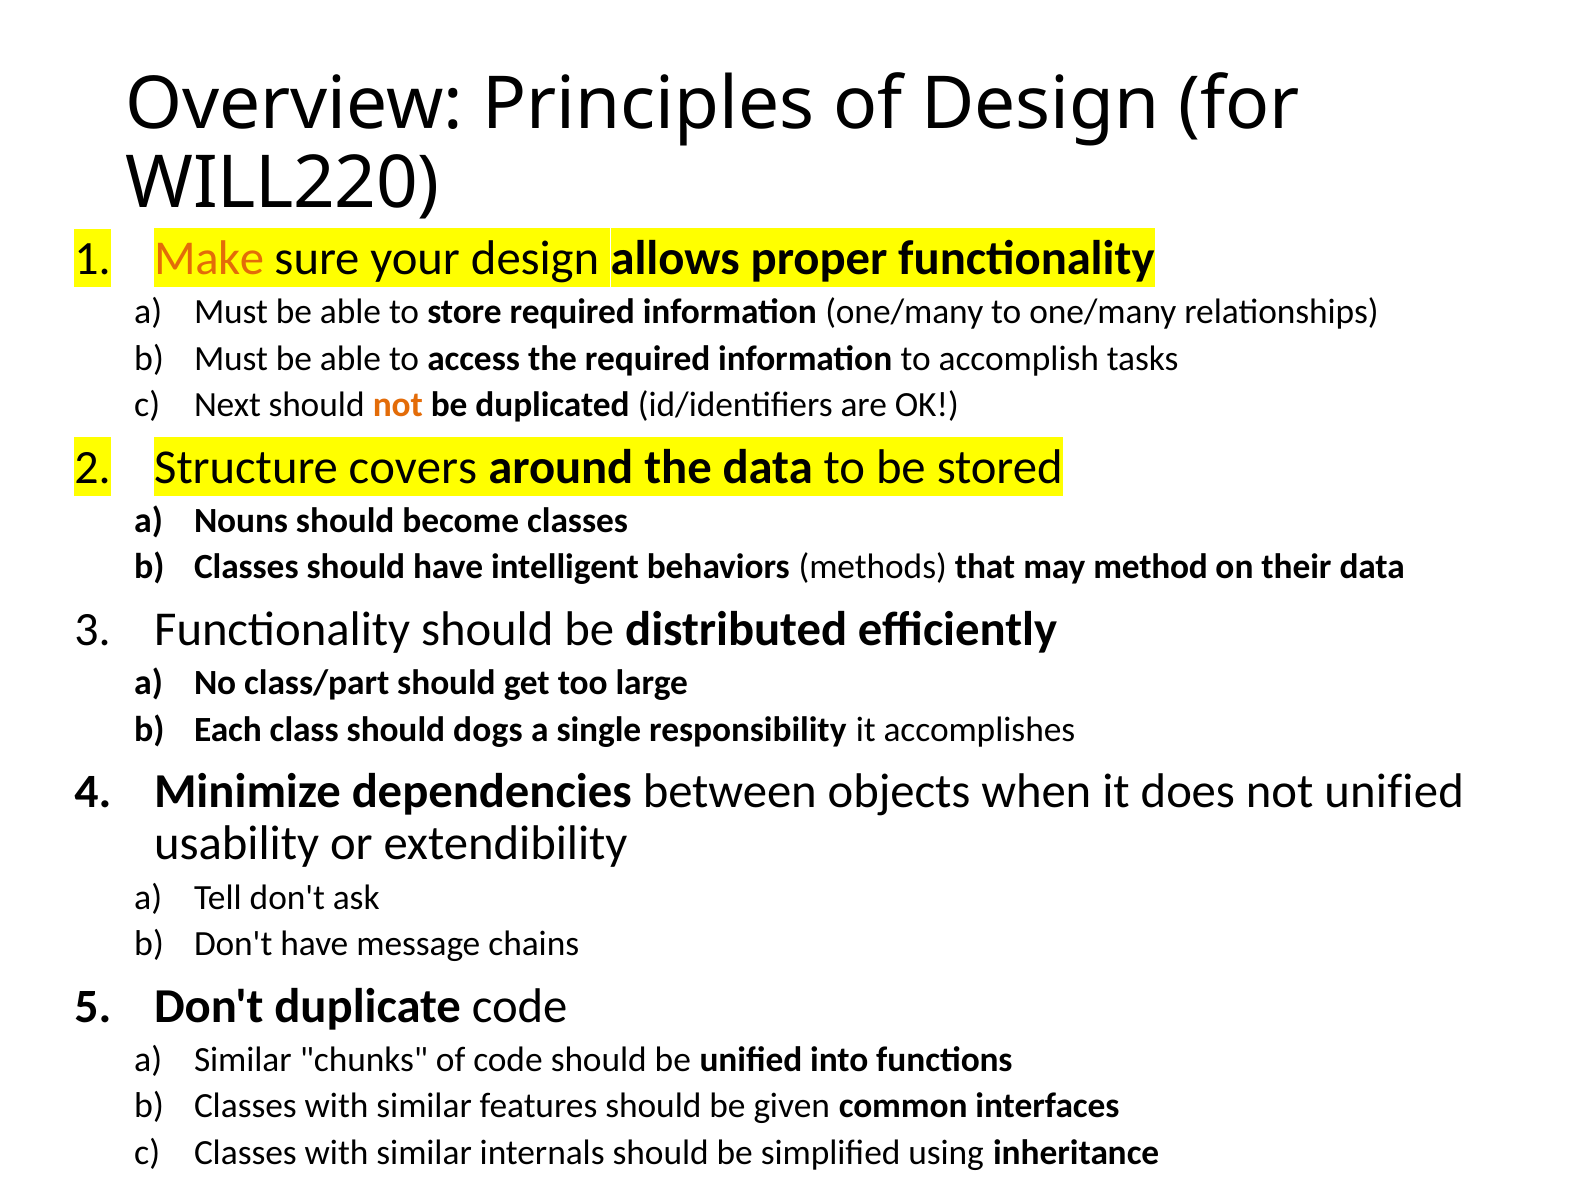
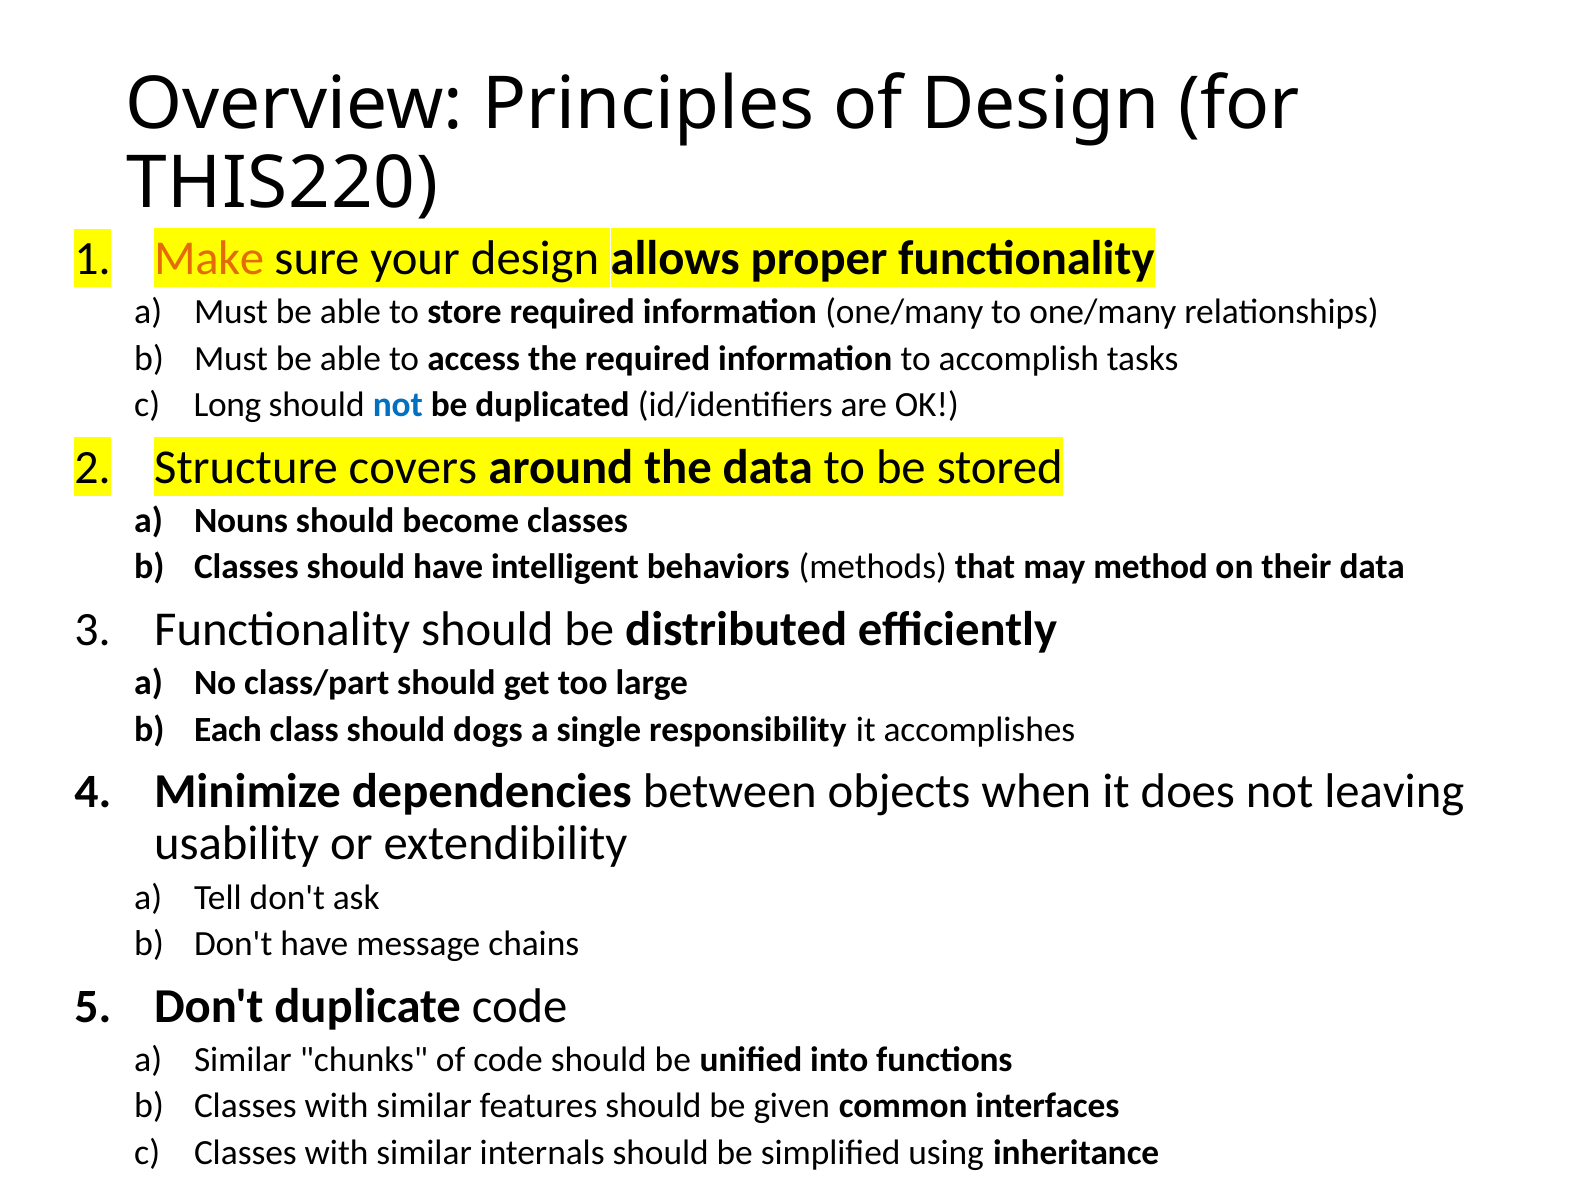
WILL220: WILL220 -> THIS220 (282, 183)
Next: Next -> Long (228, 405)
not colour: orange -> blue (398, 405)
not unified: unified -> leaving (1394, 792)
